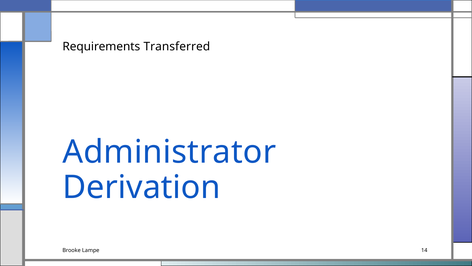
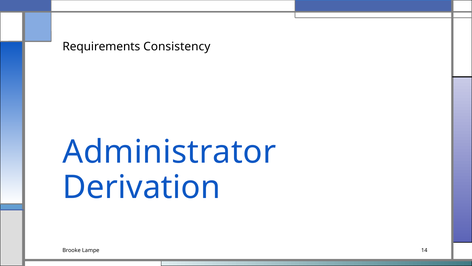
Transferred: Transferred -> Consistency (177, 46)
